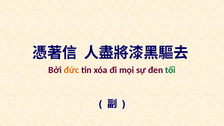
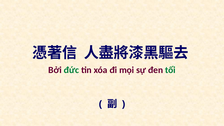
đức colour: orange -> green (71, 70)
